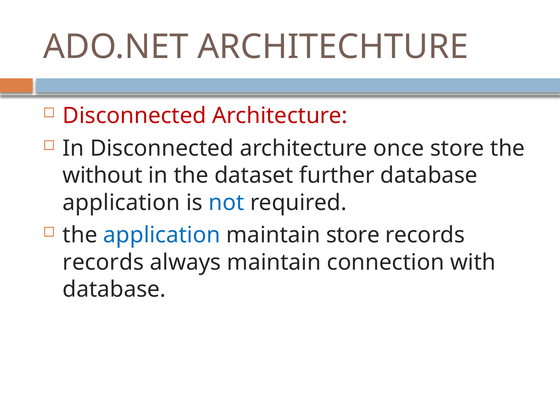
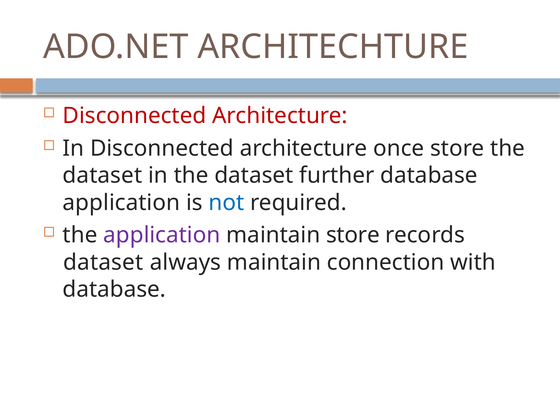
without: without -> dataset (102, 176)
application colour: blue -> purple (162, 235)
records: records -> dataset (103, 262)
